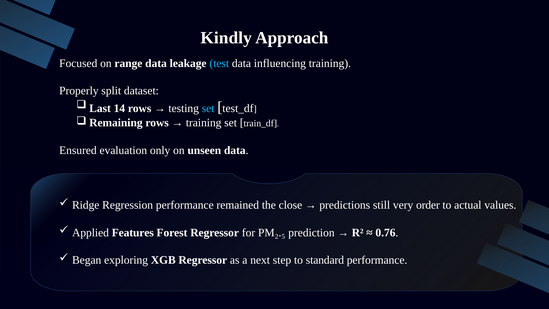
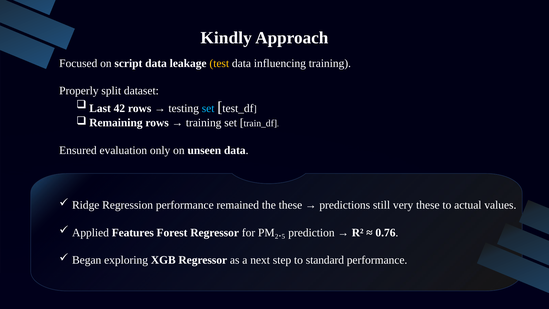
range: range -> script (128, 63)
test colour: light blue -> yellow (219, 63)
14: 14 -> 42 (119, 108)
the close: close -> these (290, 205)
very order: order -> these (428, 205)
